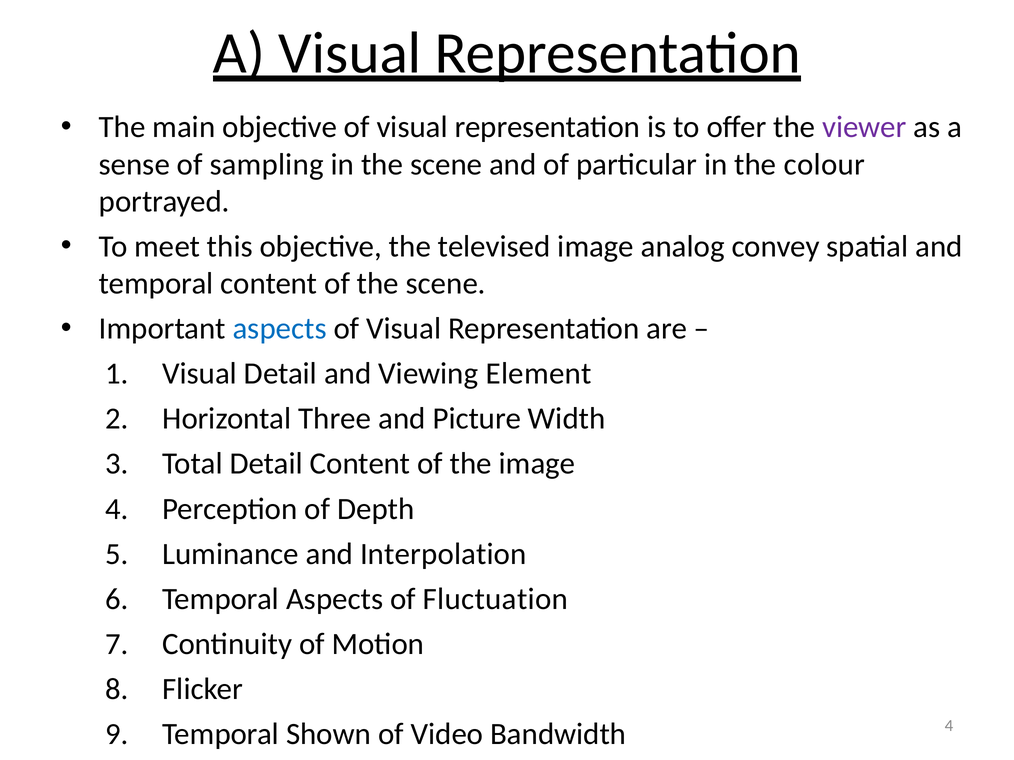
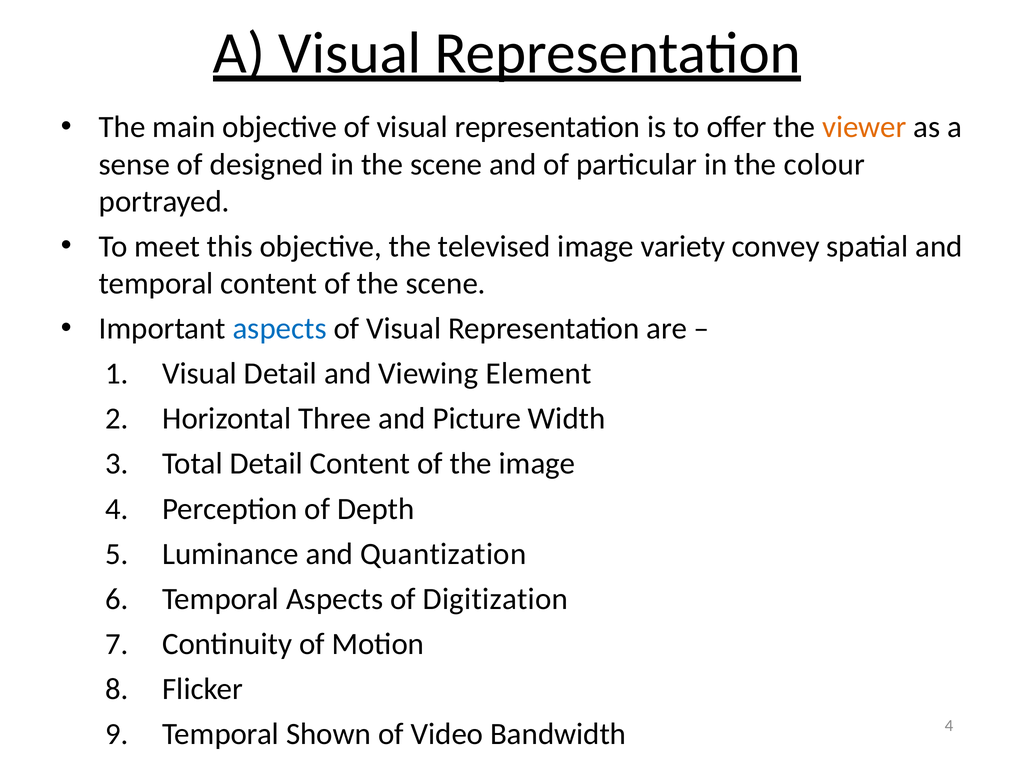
viewer colour: purple -> orange (864, 127)
sampling: sampling -> designed (267, 164)
analog: analog -> variety (683, 247)
Interpolation: Interpolation -> Quantization (443, 554)
Fluctuation: Fluctuation -> Digitization (495, 599)
